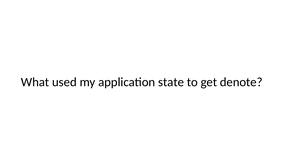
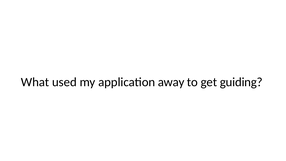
state: state -> away (171, 82)
denote: denote -> guiding (241, 82)
